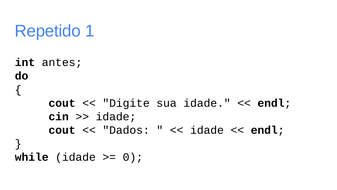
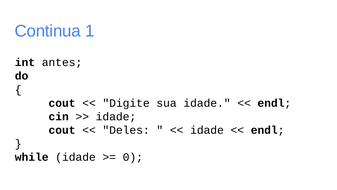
Repetido: Repetido -> Continua (48, 31)
Dados: Dados -> Deles (126, 130)
